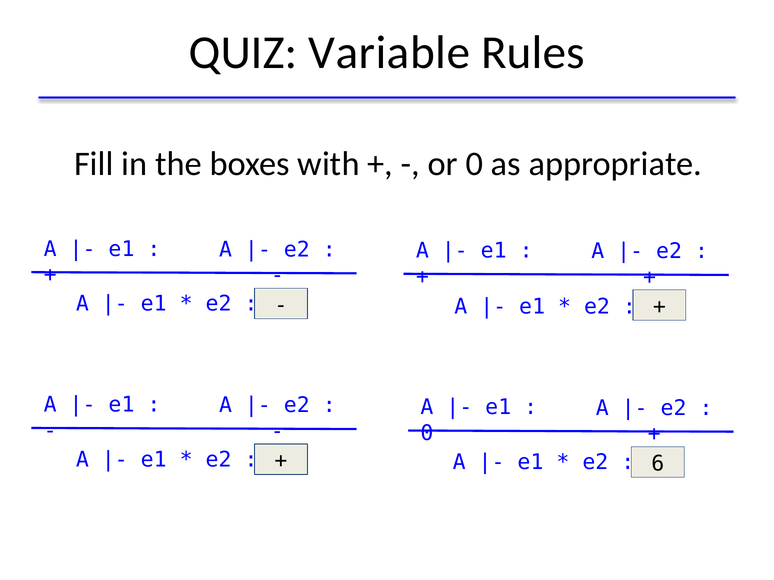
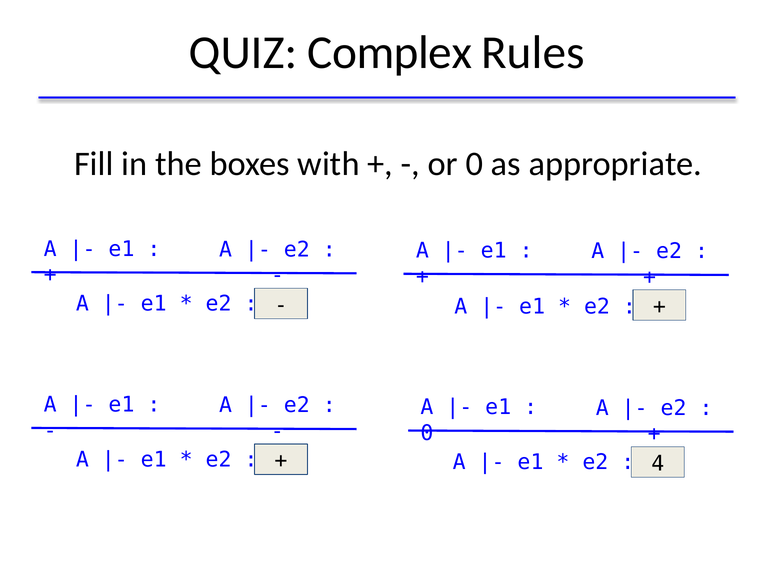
Variable: Variable -> Complex (390, 53)
6: 6 -> 4 (658, 464)
